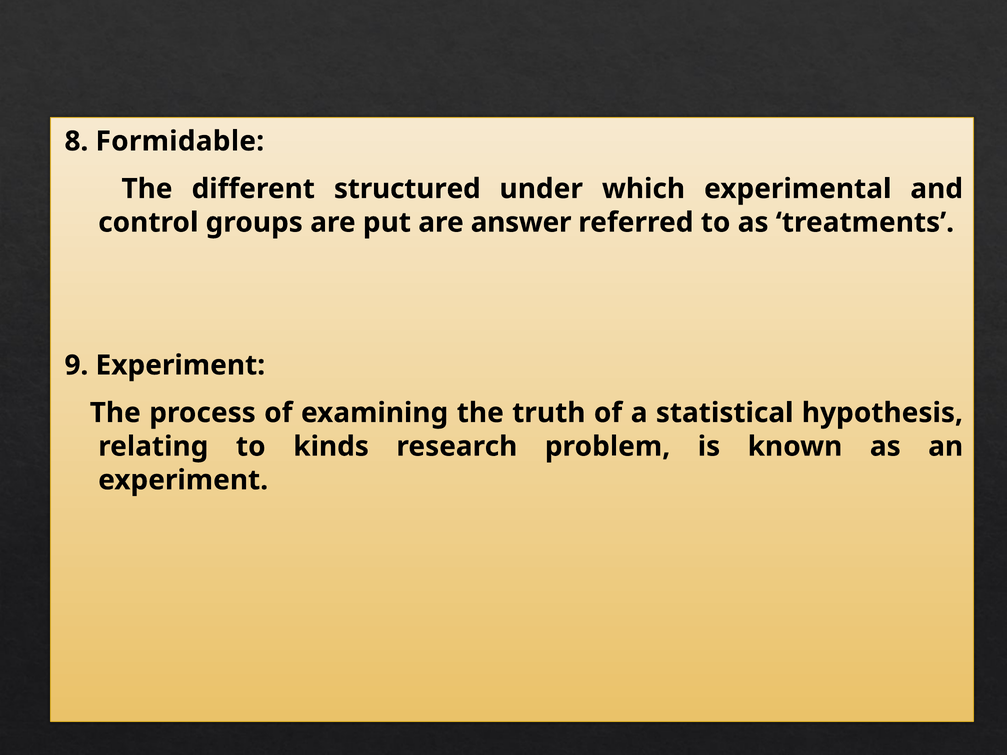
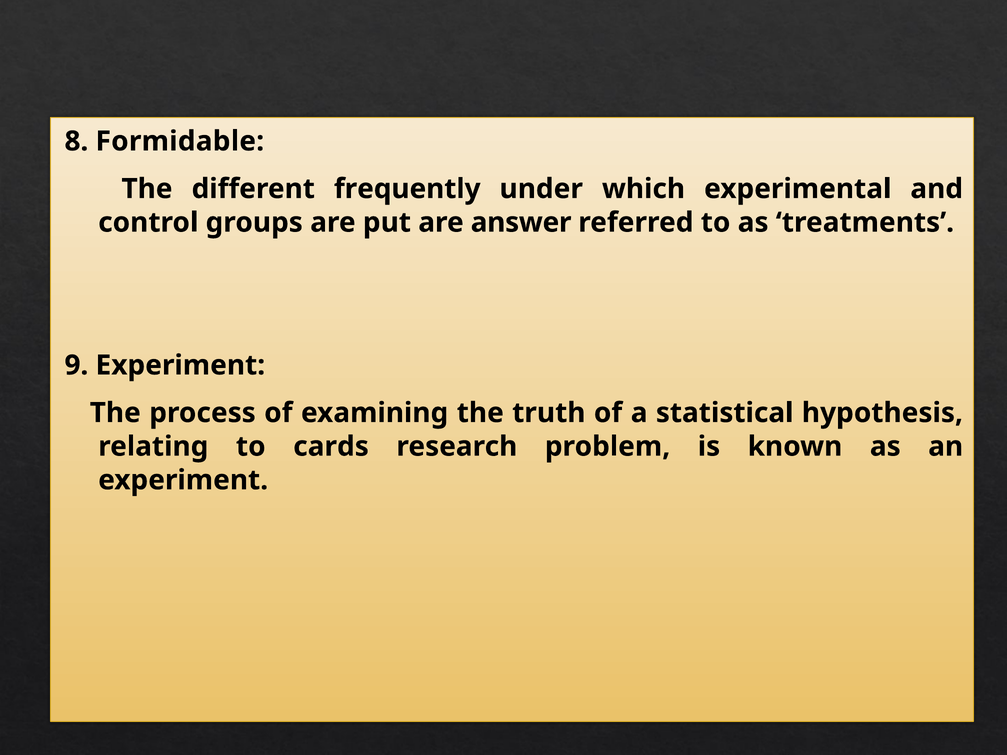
structured: structured -> frequently (407, 189)
kinds: kinds -> cards (331, 447)
